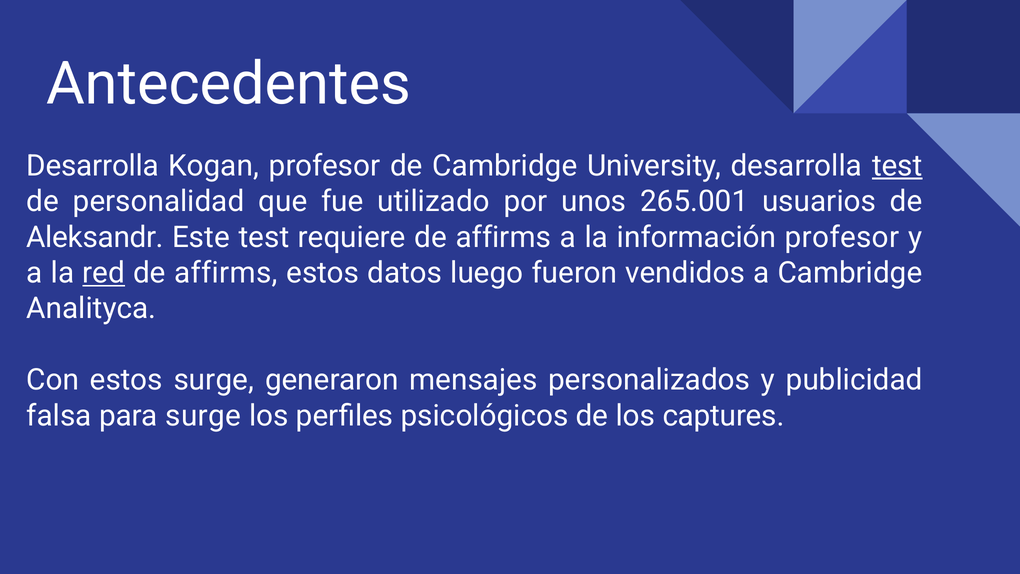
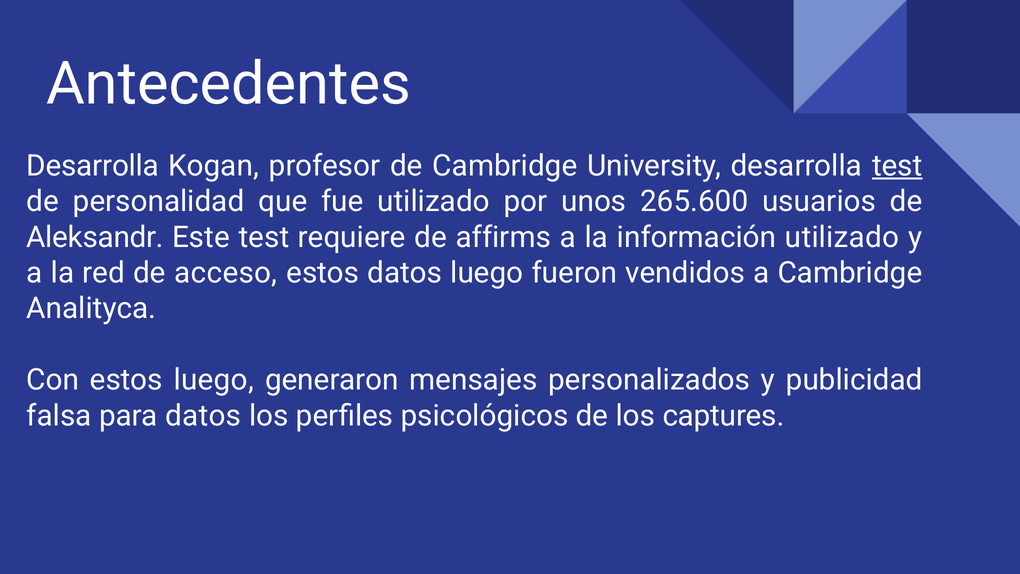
265.001: 265.001 -> 265.600 (694, 201)
información profesor: profesor -> utilizado (842, 237)
red underline: present -> none (104, 273)
affirms: affirms -> acceso (226, 273)
estos surge: surge -> luego (214, 380)
para surge: surge -> datos (203, 416)
